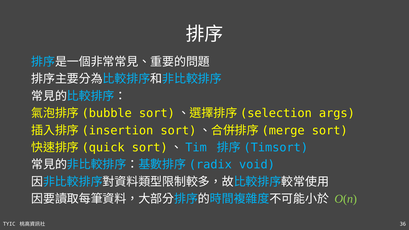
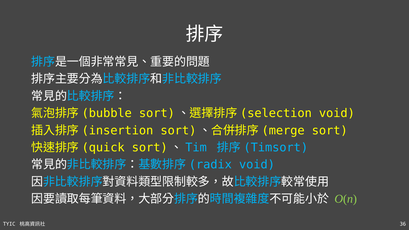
args: args -> void (337, 113)
